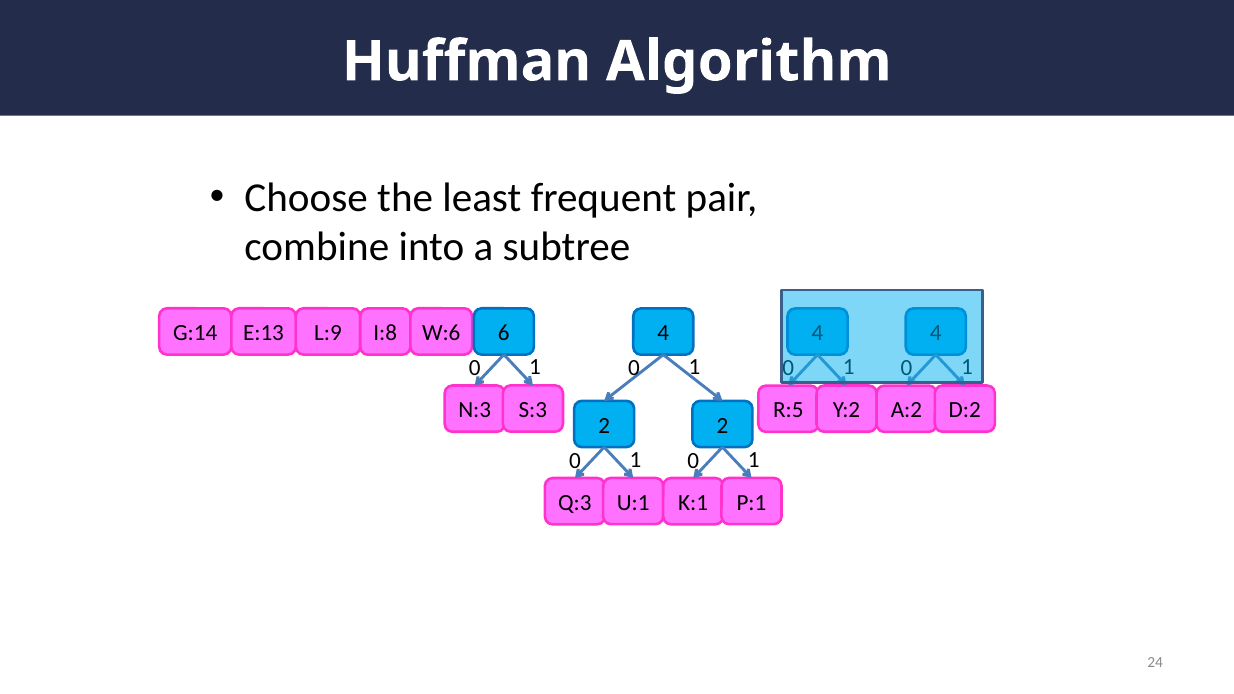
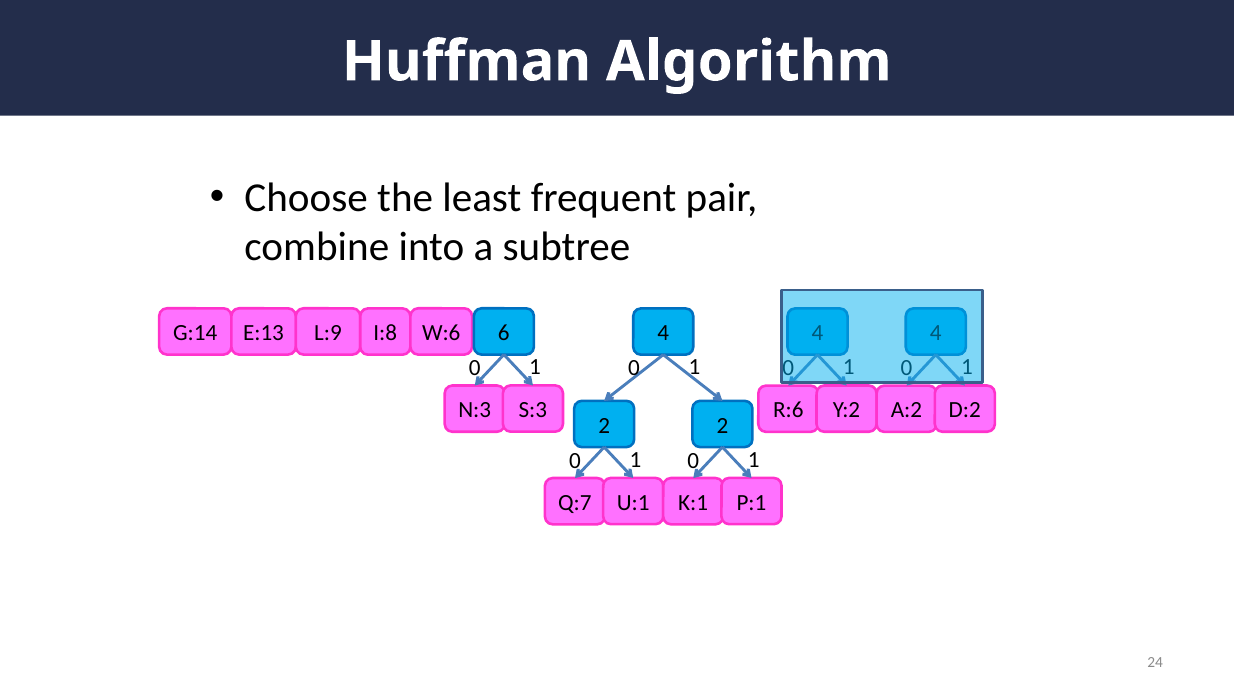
R:5: R:5 -> R:6 (788, 410)
Q:3: Q:3 -> Q:7 (575, 503)
